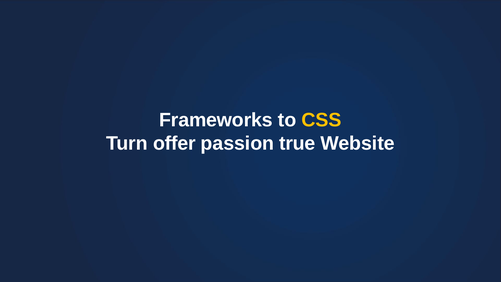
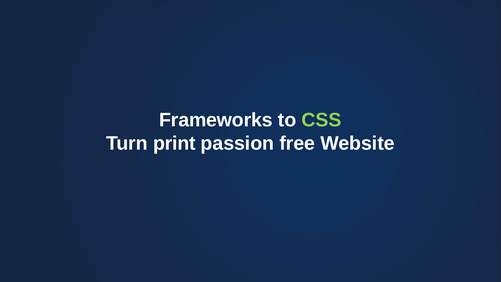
CSS colour: yellow -> light green (322, 120)
offer: offer -> print (174, 143)
true: true -> free (297, 143)
